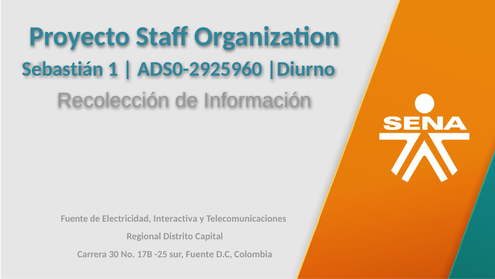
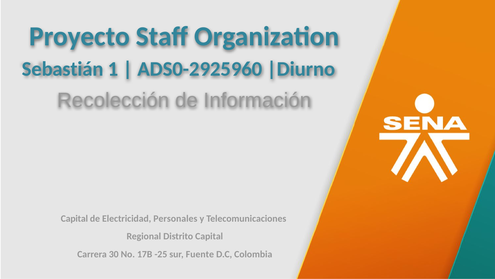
Fuente: Fuente -> Capital (74, 218)
Interactiva: Interactiva -> Personales (175, 218)
